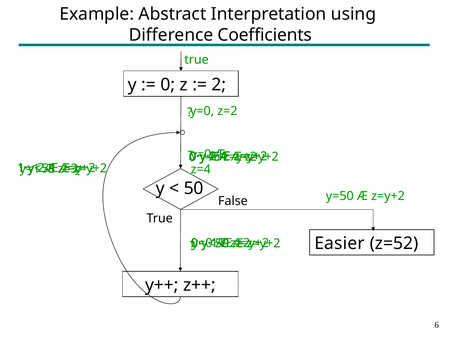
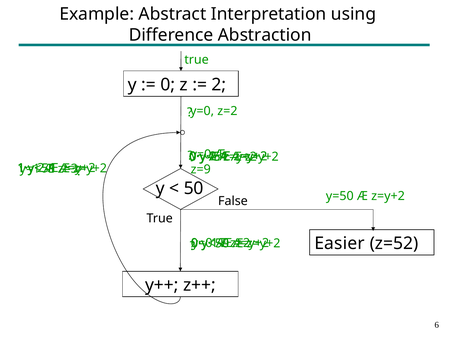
Coefficients: Coefficients -> Abstraction (265, 35)
z=4: z=4 -> z=9 (201, 169)
